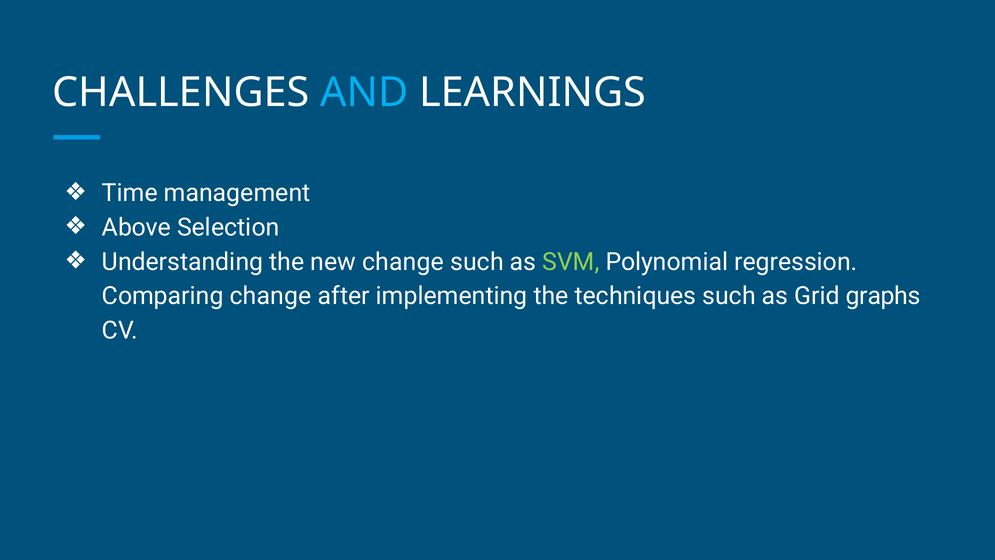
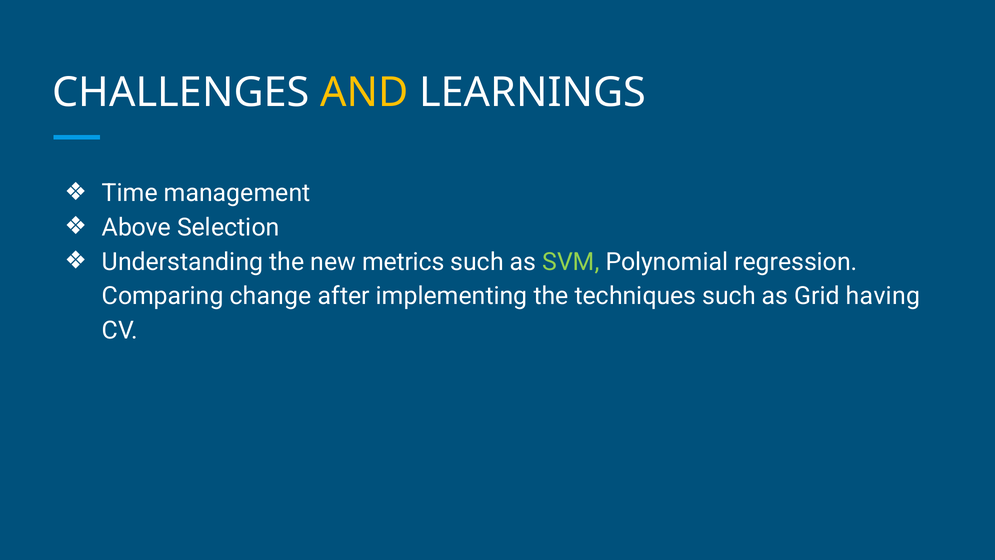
AND colour: light blue -> yellow (364, 93)
new change: change -> metrics (403, 262)
graphs: graphs -> having (883, 296)
